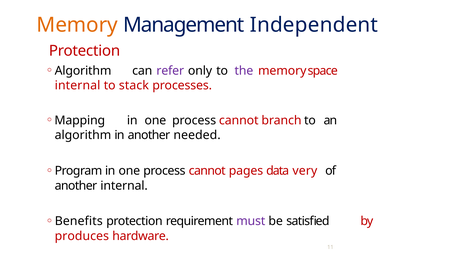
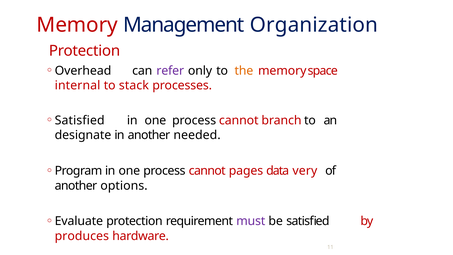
Memory colour: orange -> red (77, 25)
Independent: Independent -> Organization (314, 25)
Algorithm: Algorithm -> Overhead (83, 71)
the colour: purple -> orange (244, 71)
Mapping: Mapping -> Satisfied (80, 120)
algorithm: algorithm -> designate (83, 135)
another internal: internal -> options (124, 186)
Benefits: Benefits -> Evaluate (79, 221)
